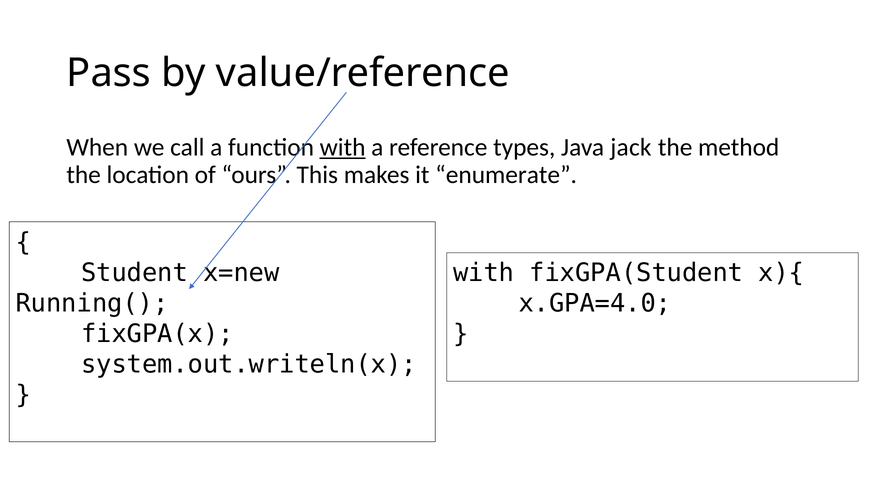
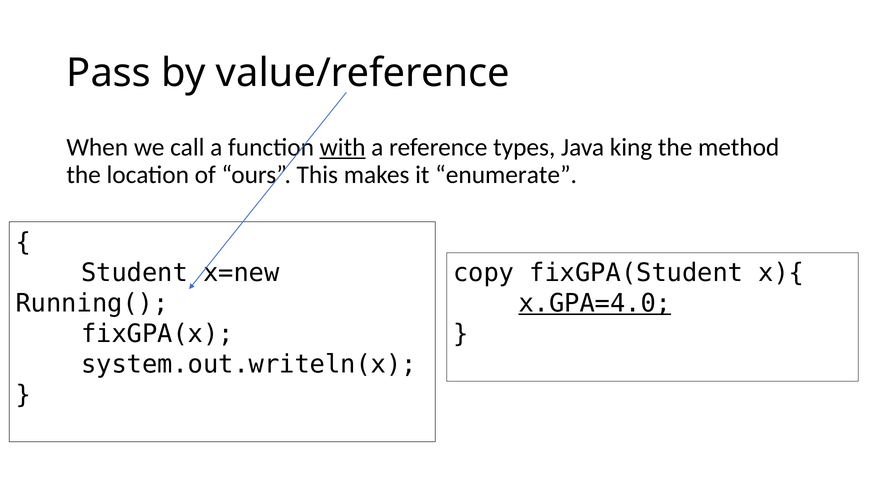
jack: jack -> king (631, 147)
with: with -> copy (484, 273)
x.GPA=4.0 underline: none -> present (595, 303)
